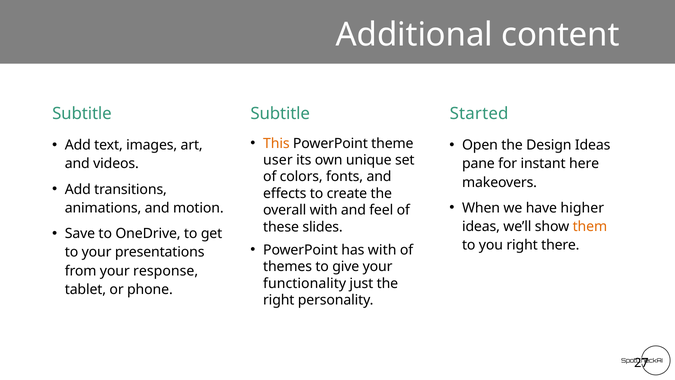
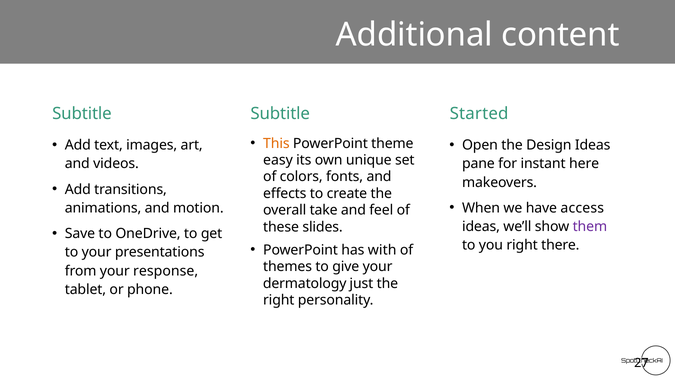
user: user -> easy (278, 160)
higher: higher -> access (582, 208)
overall with: with -> take (324, 210)
them colour: orange -> purple (590, 226)
functionality: functionality -> dermatology (305, 283)
